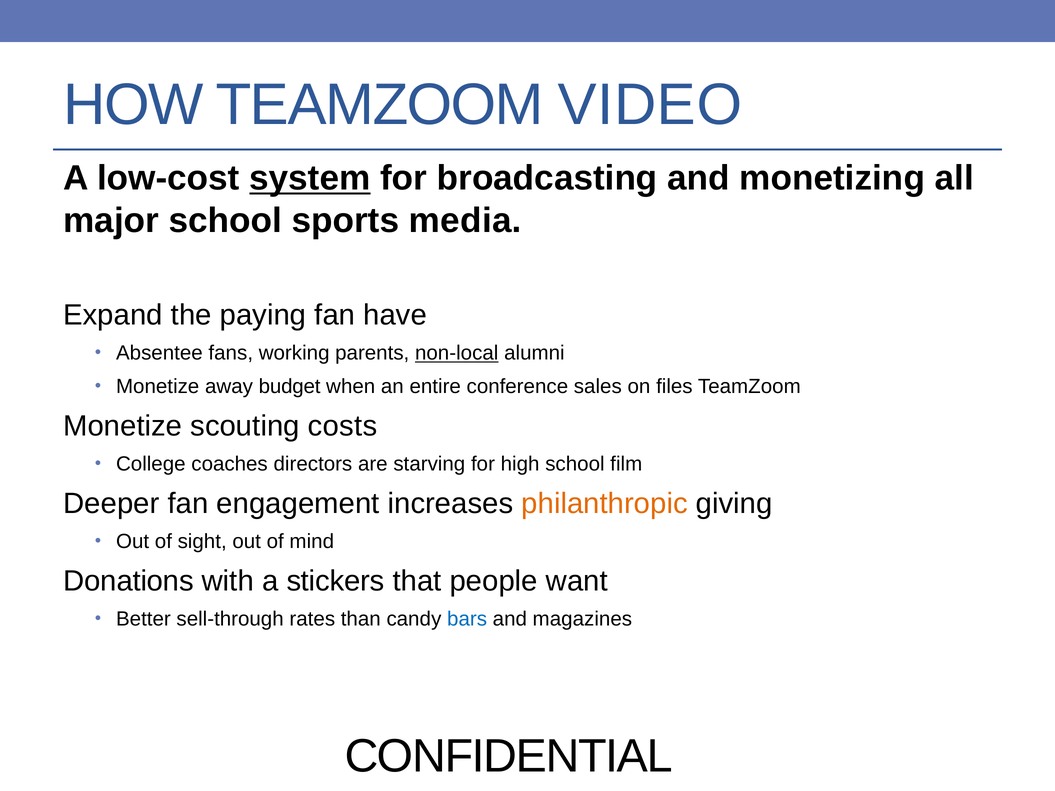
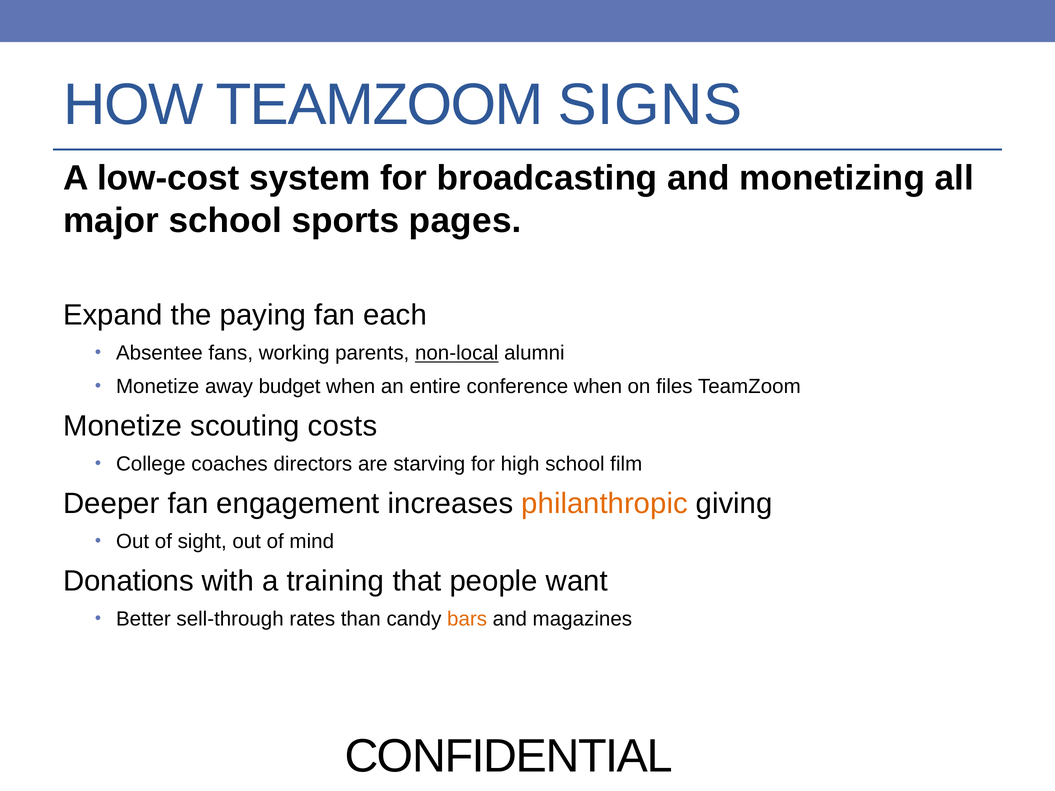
VIDEO: VIDEO -> SIGNS (650, 105)
system underline: present -> none (310, 178)
media: media -> pages (465, 220)
have: have -> each (395, 315)
conference sales: sales -> when (598, 387)
stickers: stickers -> training (335, 581)
bars colour: blue -> orange (467, 619)
